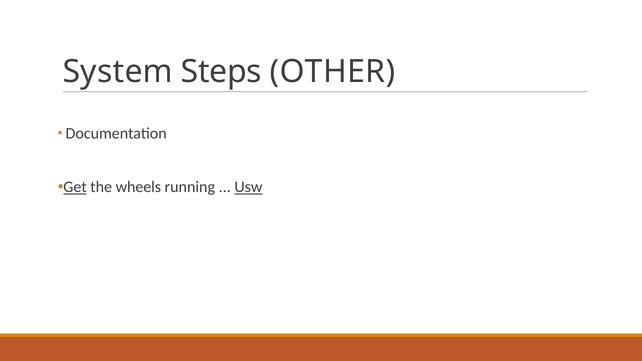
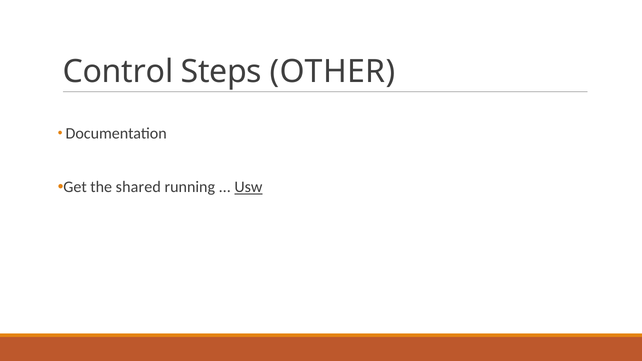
System: System -> Control (118, 72)
Get underline: present -> none (75, 187)
wheels: wheels -> shared (138, 187)
